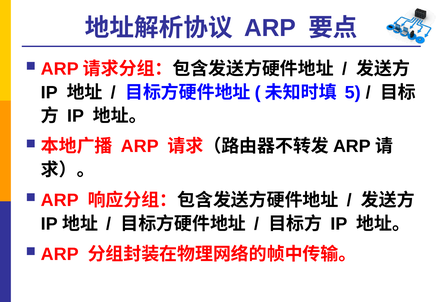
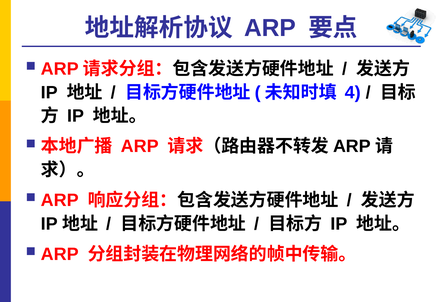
5: 5 -> 4 (353, 92)
